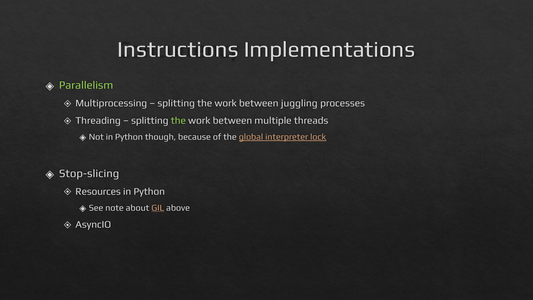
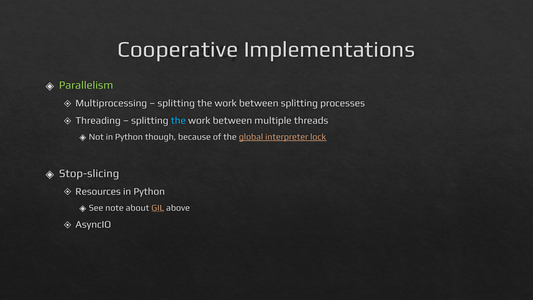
Instructions: Instructions -> Cooperative (178, 49)
between juggling: juggling -> splitting (299, 103)
the colour: light green -> light blue (178, 120)
